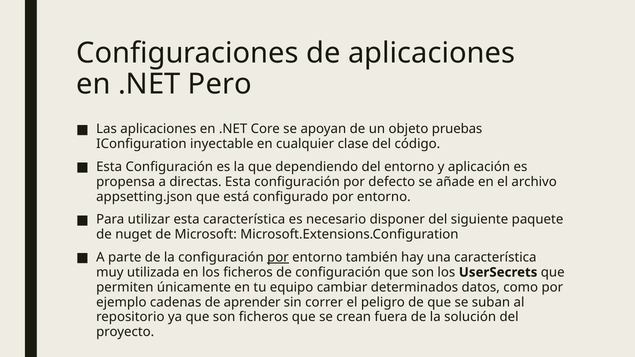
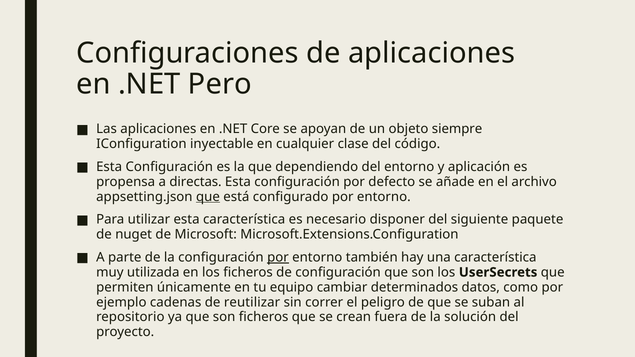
pruebas: pruebas -> siempre (457, 129)
que underline: none -> present (208, 197)
aprender: aprender -> reutilizar (252, 302)
